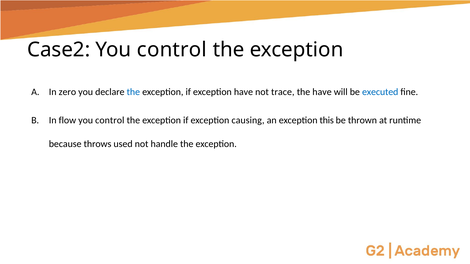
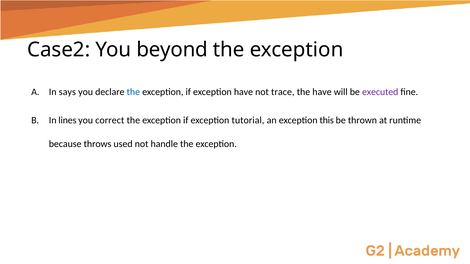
Case2 You control: control -> beyond (172, 50)
zero: zero -> says (67, 92)
executed colour: blue -> purple (380, 92)
flow: flow -> lines (67, 121)
control: control -> correct (110, 121)
causing: causing -> tutorial (248, 121)
